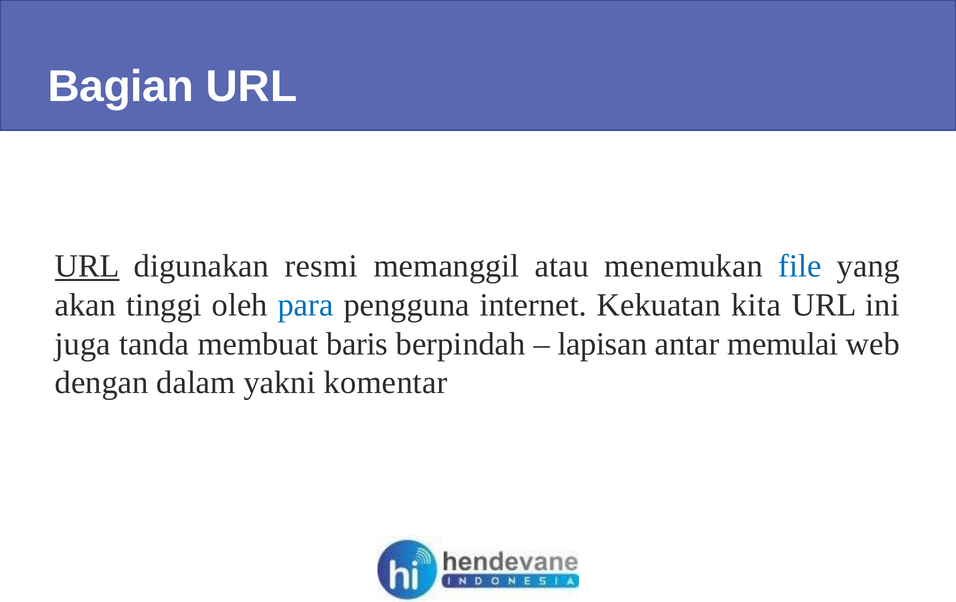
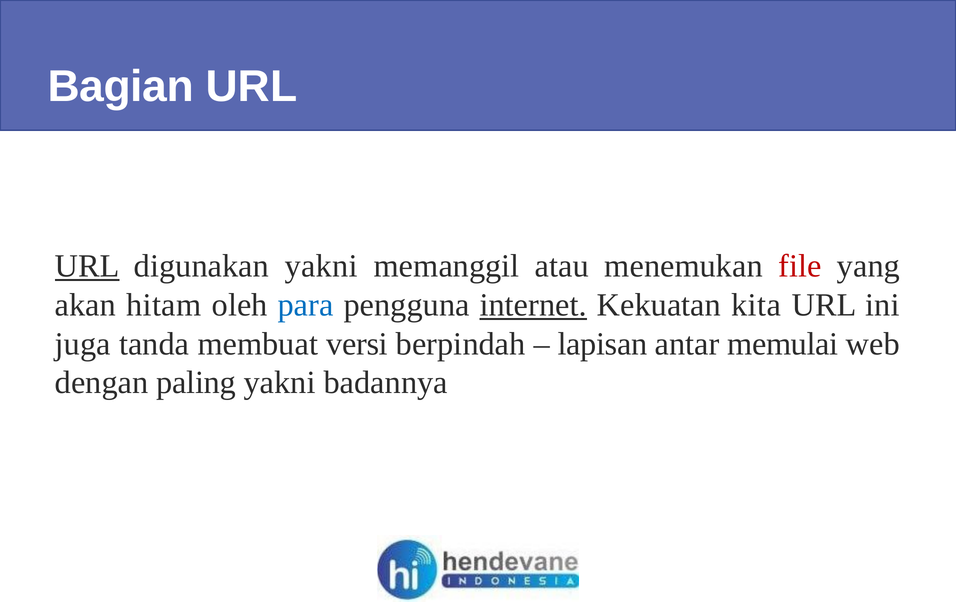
digunakan resmi: resmi -> yakni (321, 266)
file colour: blue -> red (800, 266)
tinggi: tinggi -> hitam (164, 305)
internet underline: none -> present (533, 305)
baris: baris -> versi (357, 344)
dalam: dalam -> paling (196, 383)
komentar: komentar -> badannya (386, 383)
